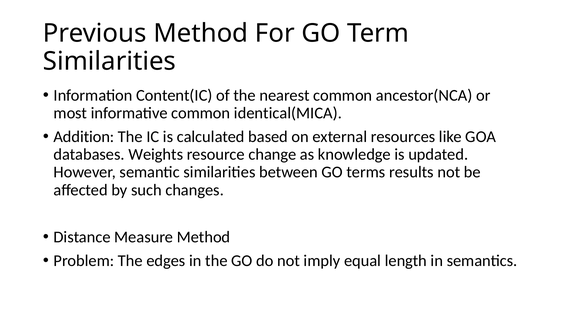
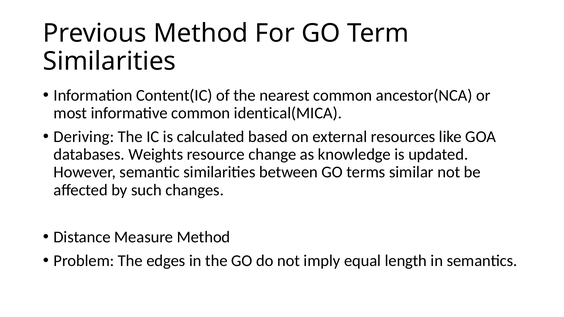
Addition: Addition -> Deriving (84, 137)
results: results -> similar (411, 172)
